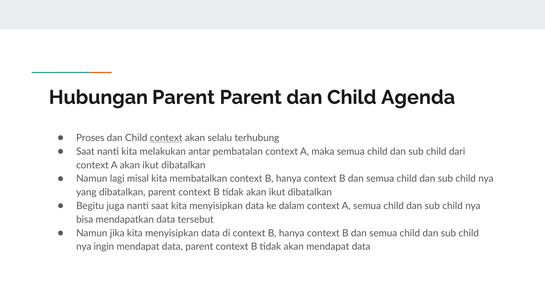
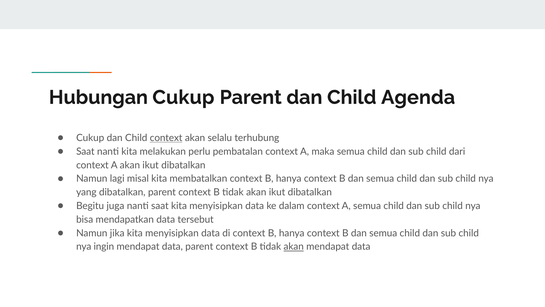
Hubungan Parent: Parent -> Cukup (183, 97)
Proses: Proses -> Cukup (90, 138)
antar: antar -> perlu (199, 151)
akan underline: none -> present (294, 246)
